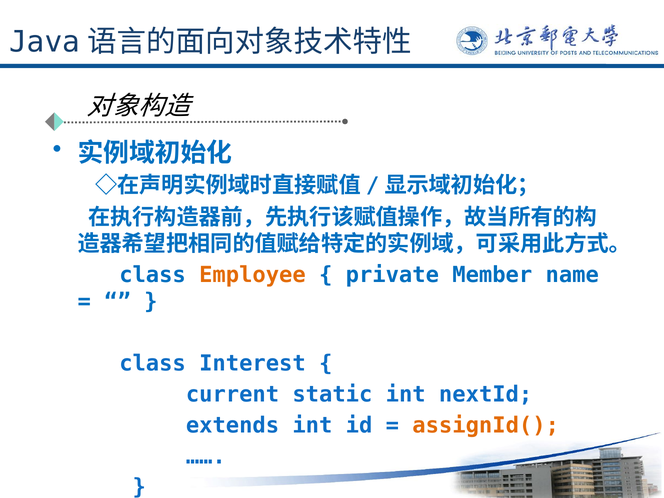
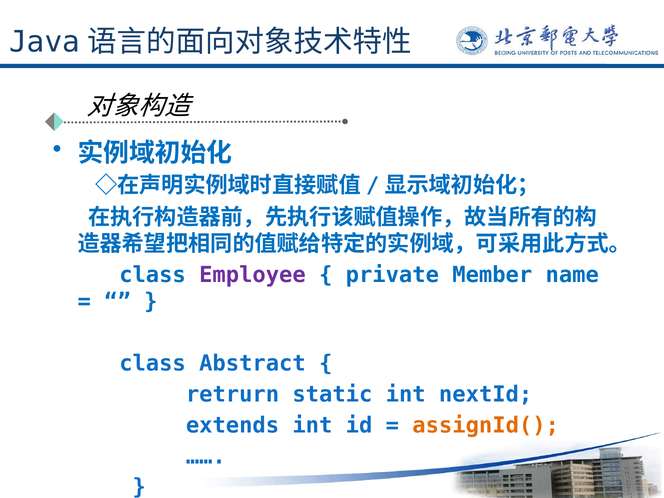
Employee colour: orange -> purple (252, 275)
Interest: Interest -> Abstract (252, 363)
current: current -> retrurn (233, 394)
